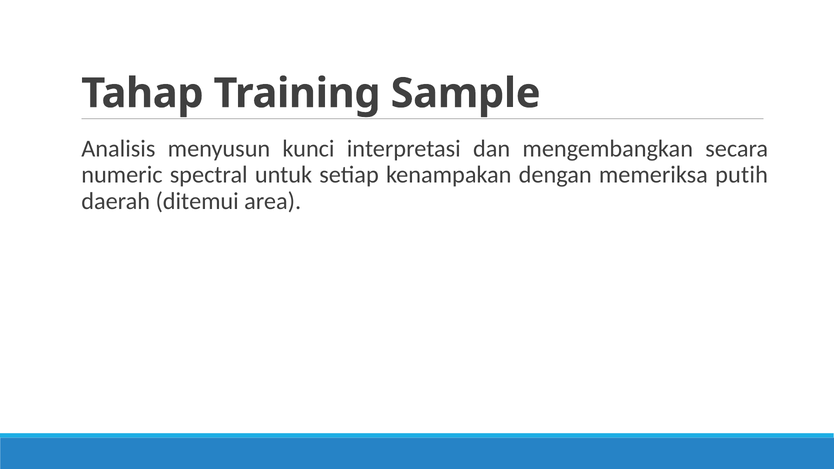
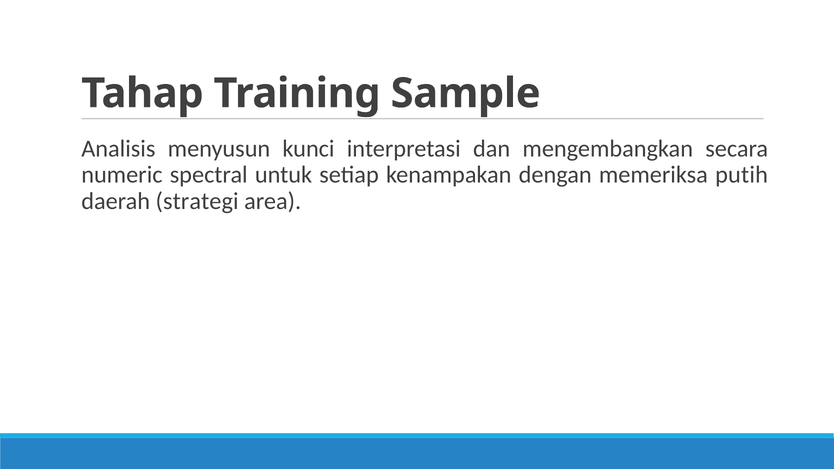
ditemui: ditemui -> strategi (197, 201)
